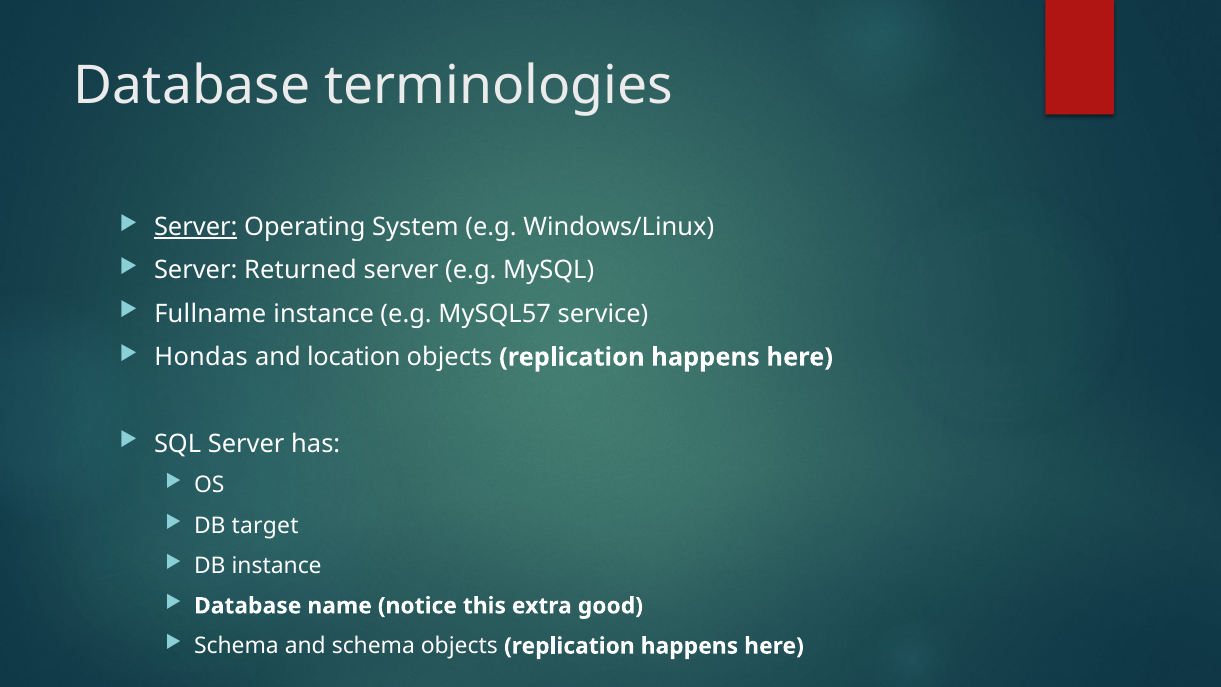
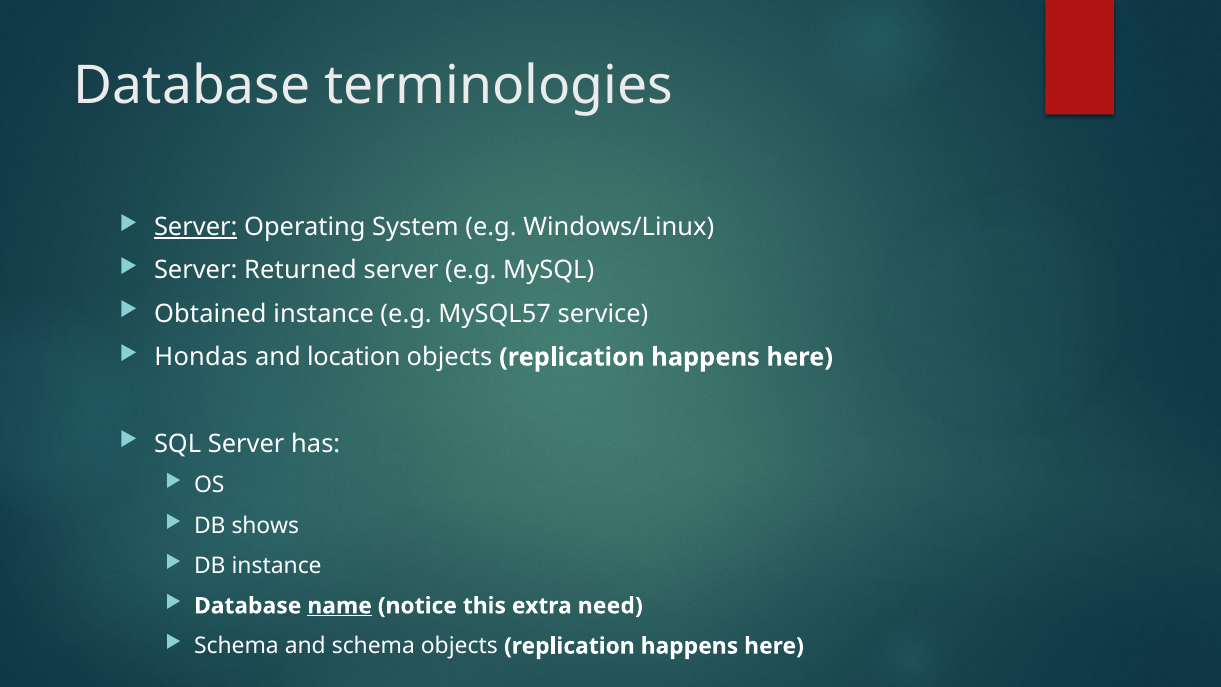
Fullname: Fullname -> Obtained (210, 314)
target: target -> shows (265, 525)
name underline: none -> present (340, 606)
good: good -> need (610, 606)
